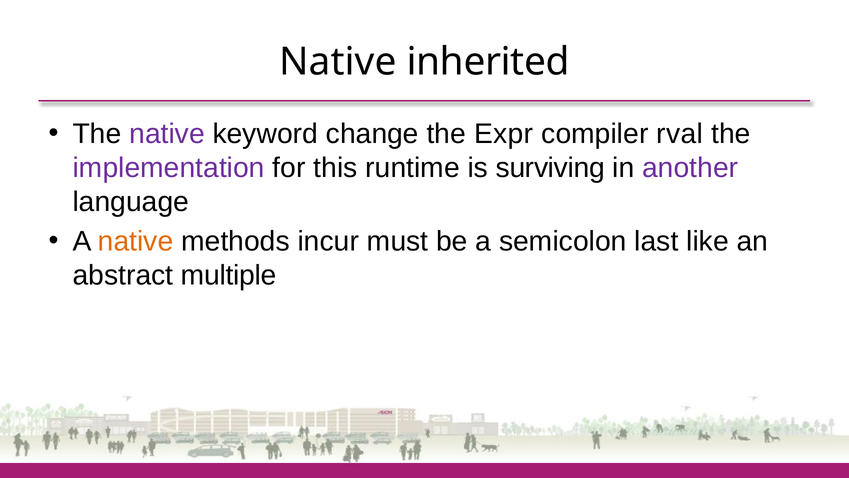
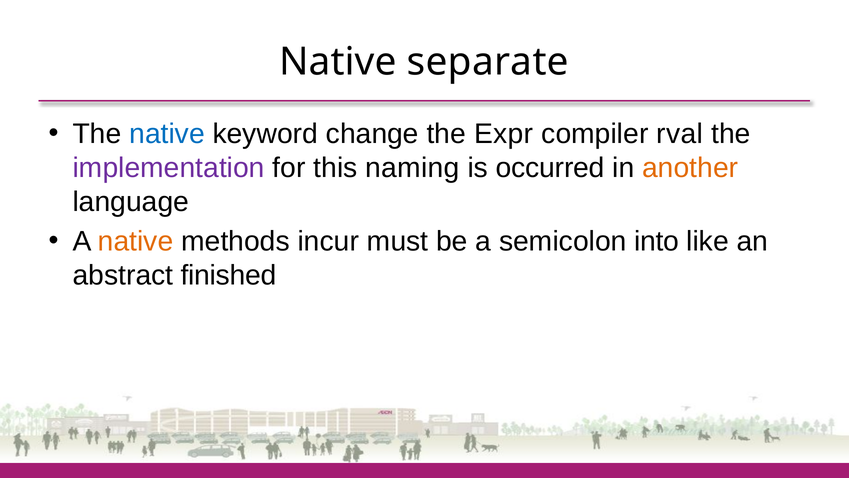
inherited: inherited -> separate (488, 62)
native colour: purple -> blue (167, 134)
runtime: runtime -> naming (412, 168)
surviving: surviving -> occurred (550, 168)
another colour: purple -> orange (690, 168)
last: last -> into (657, 241)
multiple: multiple -> finished (229, 275)
